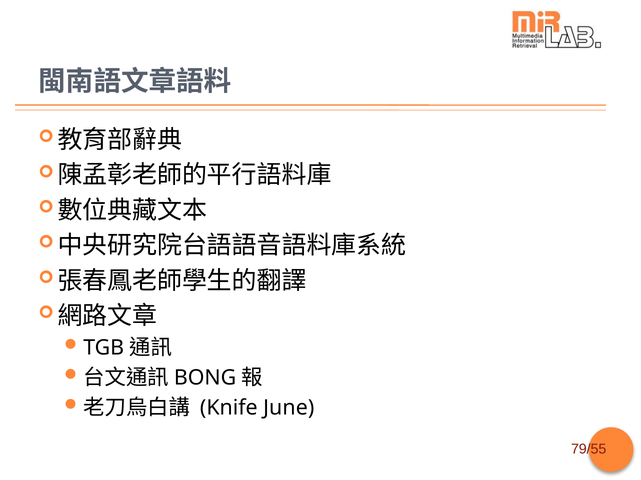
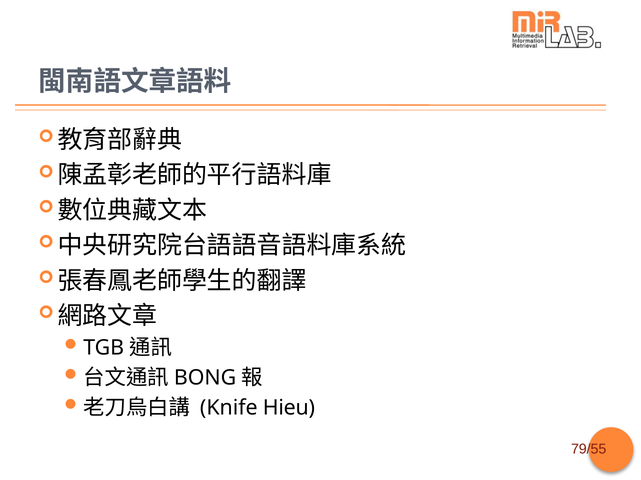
June: June -> Hieu (289, 408)
